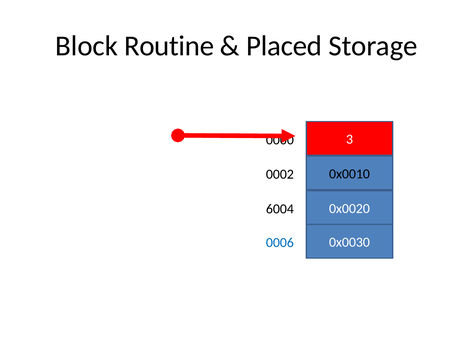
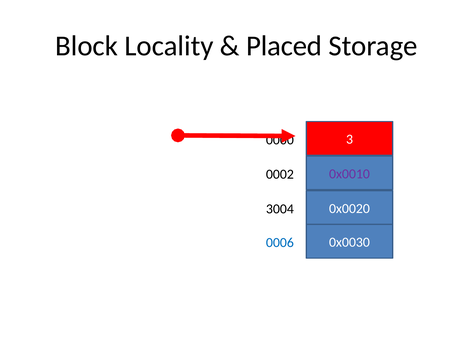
Routine: Routine -> Locality (169, 46)
0x0010 colour: black -> purple (349, 174)
6004: 6004 -> 3004 (280, 209)
